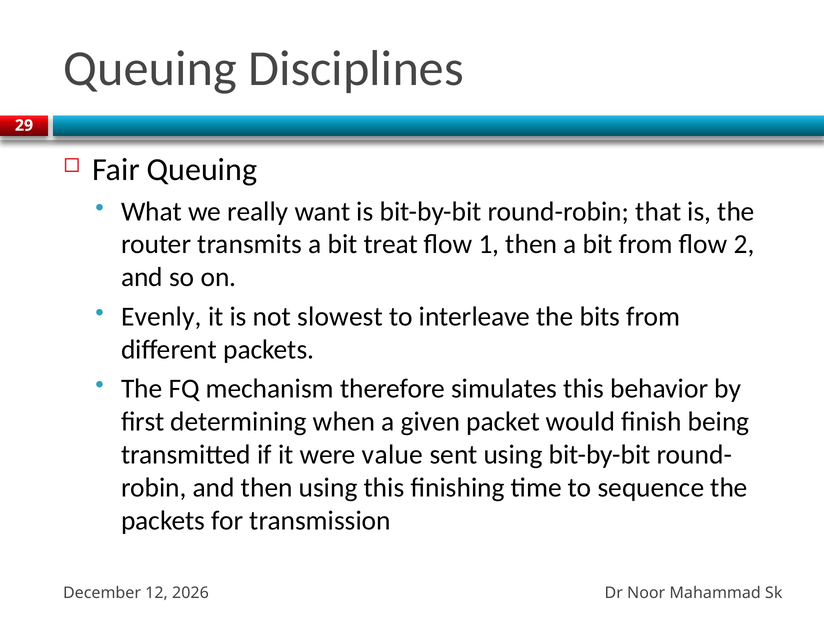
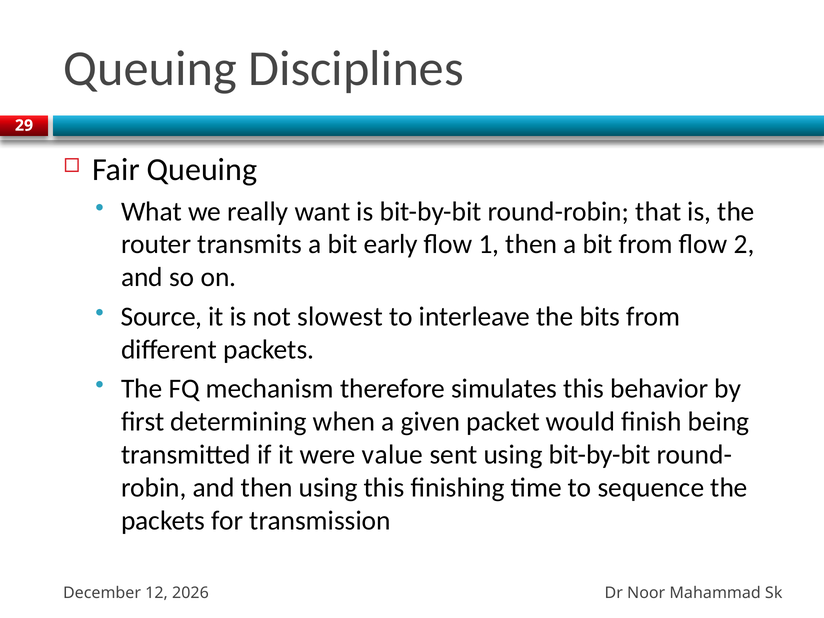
treat: treat -> early (391, 244)
Evenly: Evenly -> Source (162, 317)
